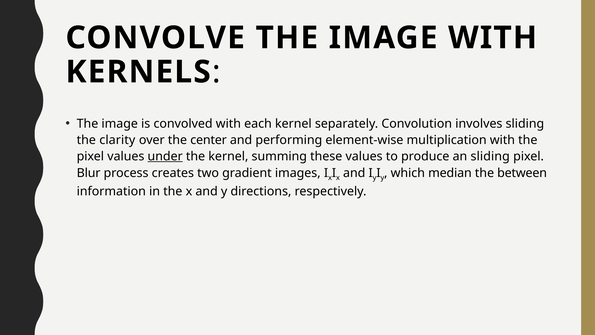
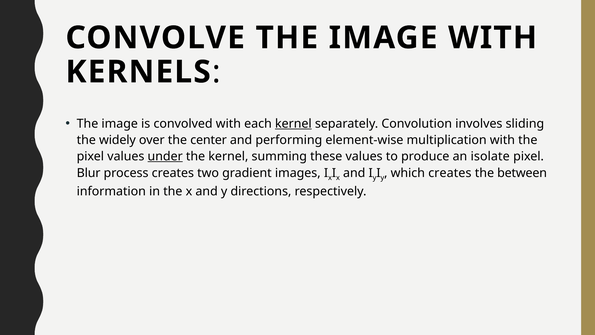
kernel underline: none -> present (293, 124)
clarity: clarity -> widely (117, 140)
an sliding: sliding -> isolate (490, 156)
which median: median -> creates (450, 173)
